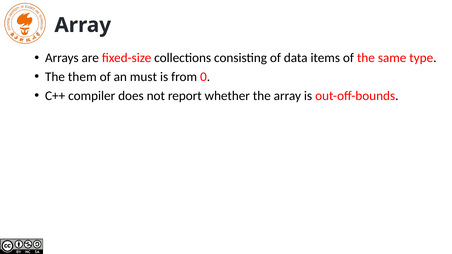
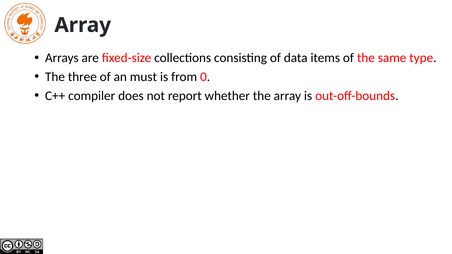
them: them -> three (82, 77)
